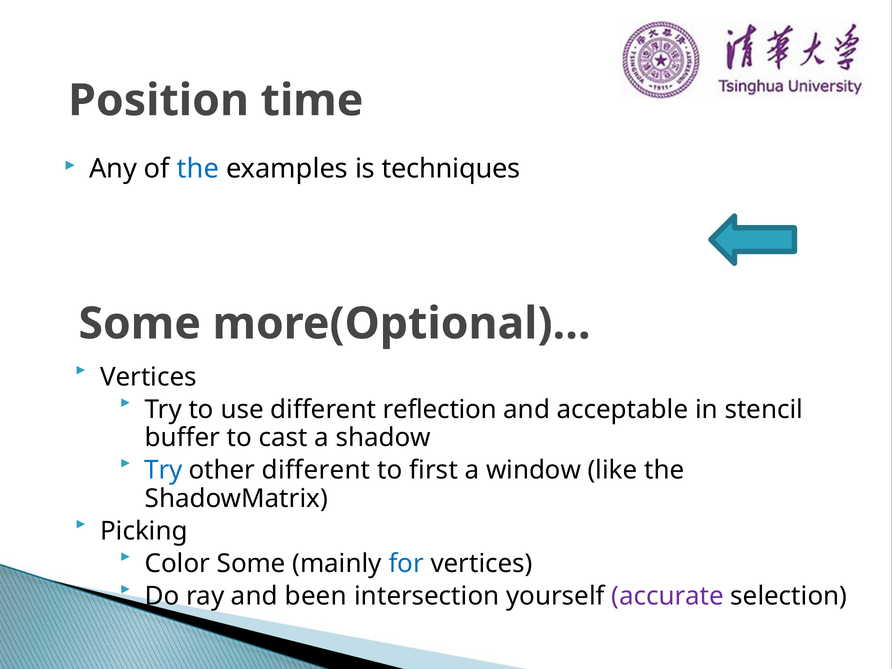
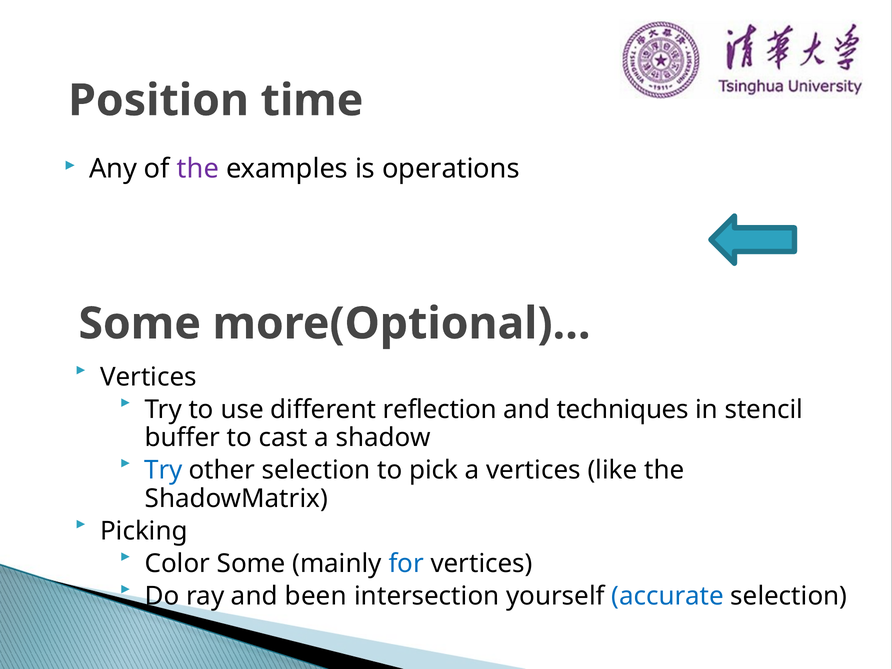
the colour: blue -> purple (198, 169)
techniques: techniques -> operations (451, 169)
acceptable: acceptable -> techniques (623, 410)
other different: different -> selection (316, 470)
first: first -> pick (434, 470)
a window: window -> vertices (533, 470)
accurate colour: purple -> blue (668, 596)
